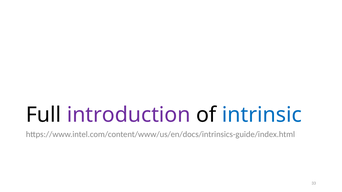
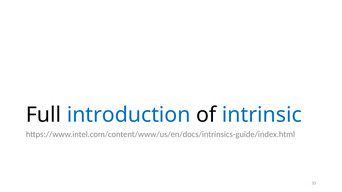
introduction colour: purple -> blue (129, 115)
